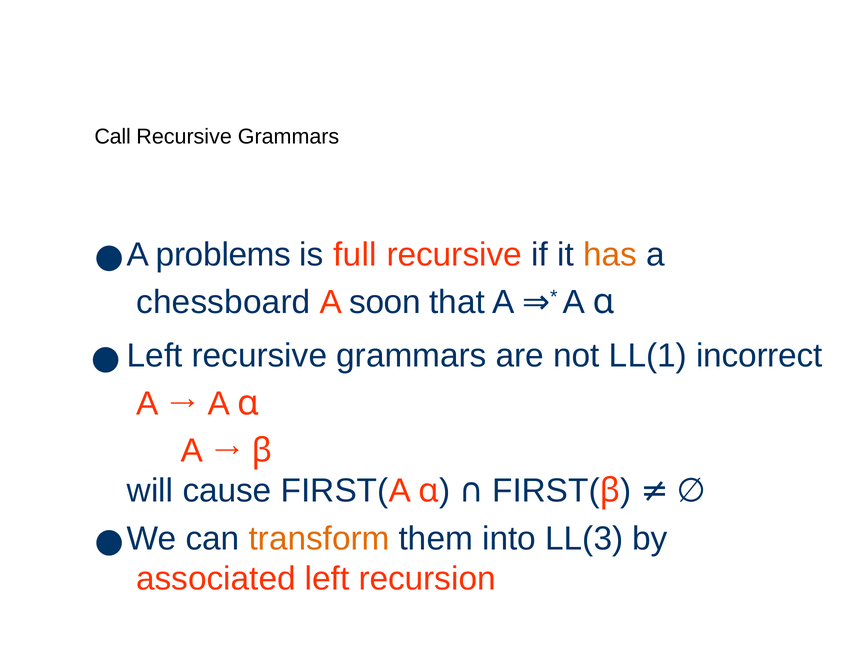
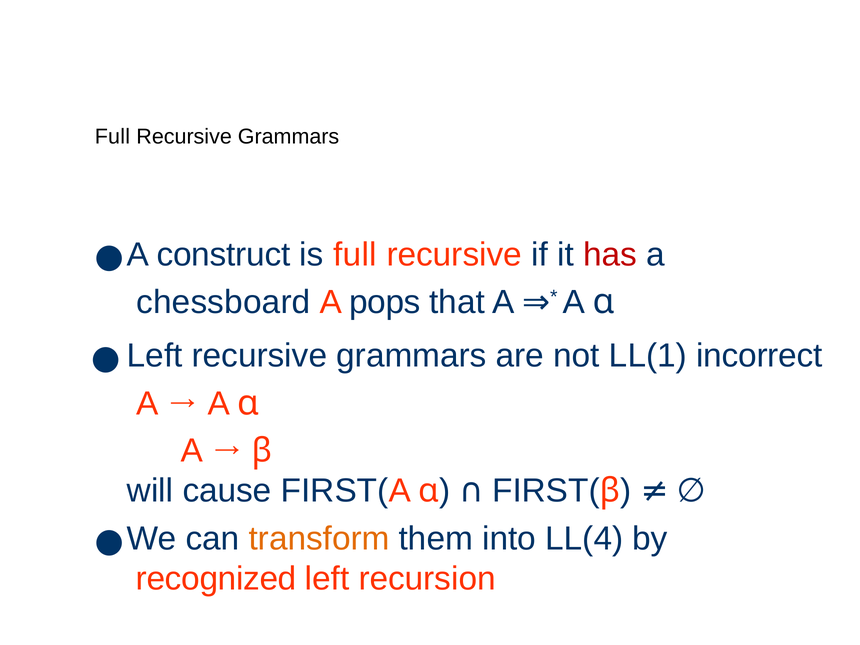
Call: Call -> Full (112, 137)
problems: problems -> construct (223, 255)
has colour: orange -> red (610, 255)
soon: soon -> pops (385, 302)
LL(3: LL(3 -> LL(4 (584, 539)
associated: associated -> recognized (216, 579)
